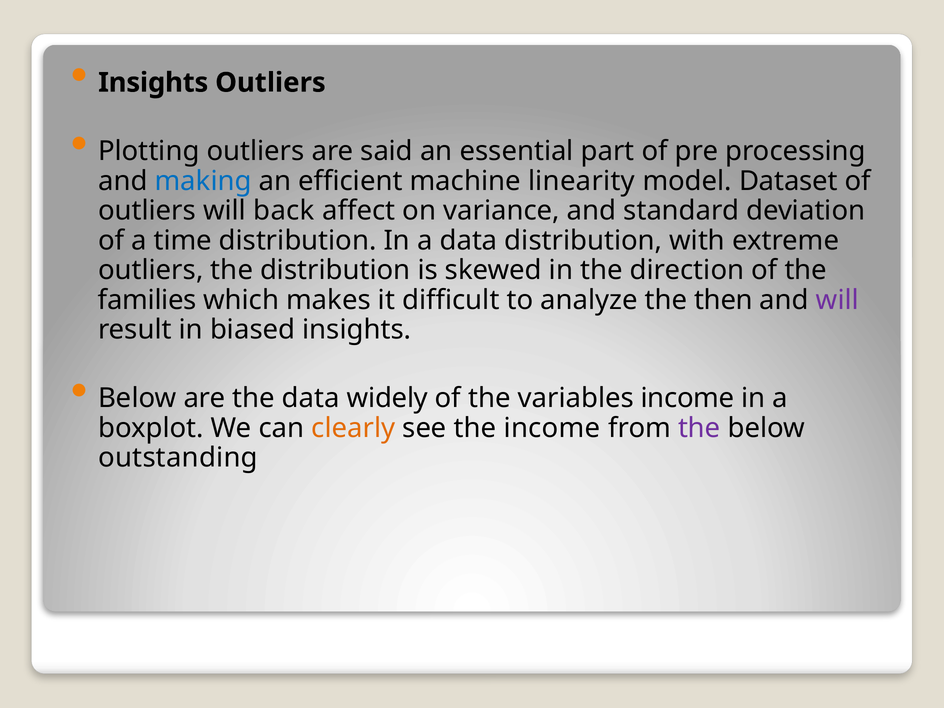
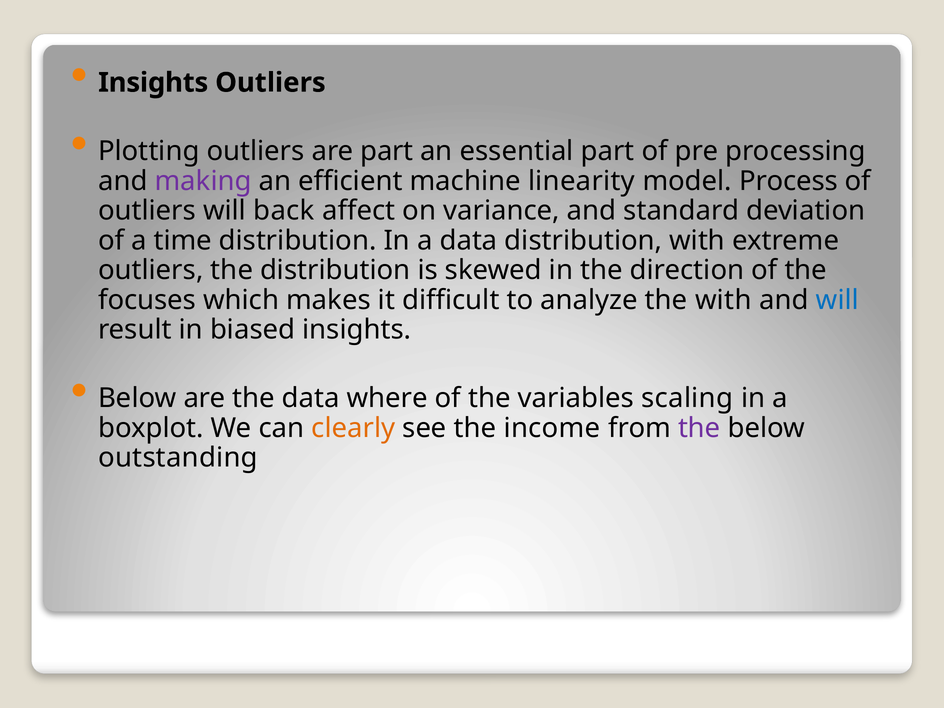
are said: said -> part (387, 151)
making colour: blue -> purple (203, 181)
Dataset: Dataset -> Process (788, 181)
families: families -> focuses (147, 300)
the then: then -> with (723, 300)
will colour: purple -> blue (837, 300)
widely: widely -> where (387, 398)
variables income: income -> scaling (687, 398)
